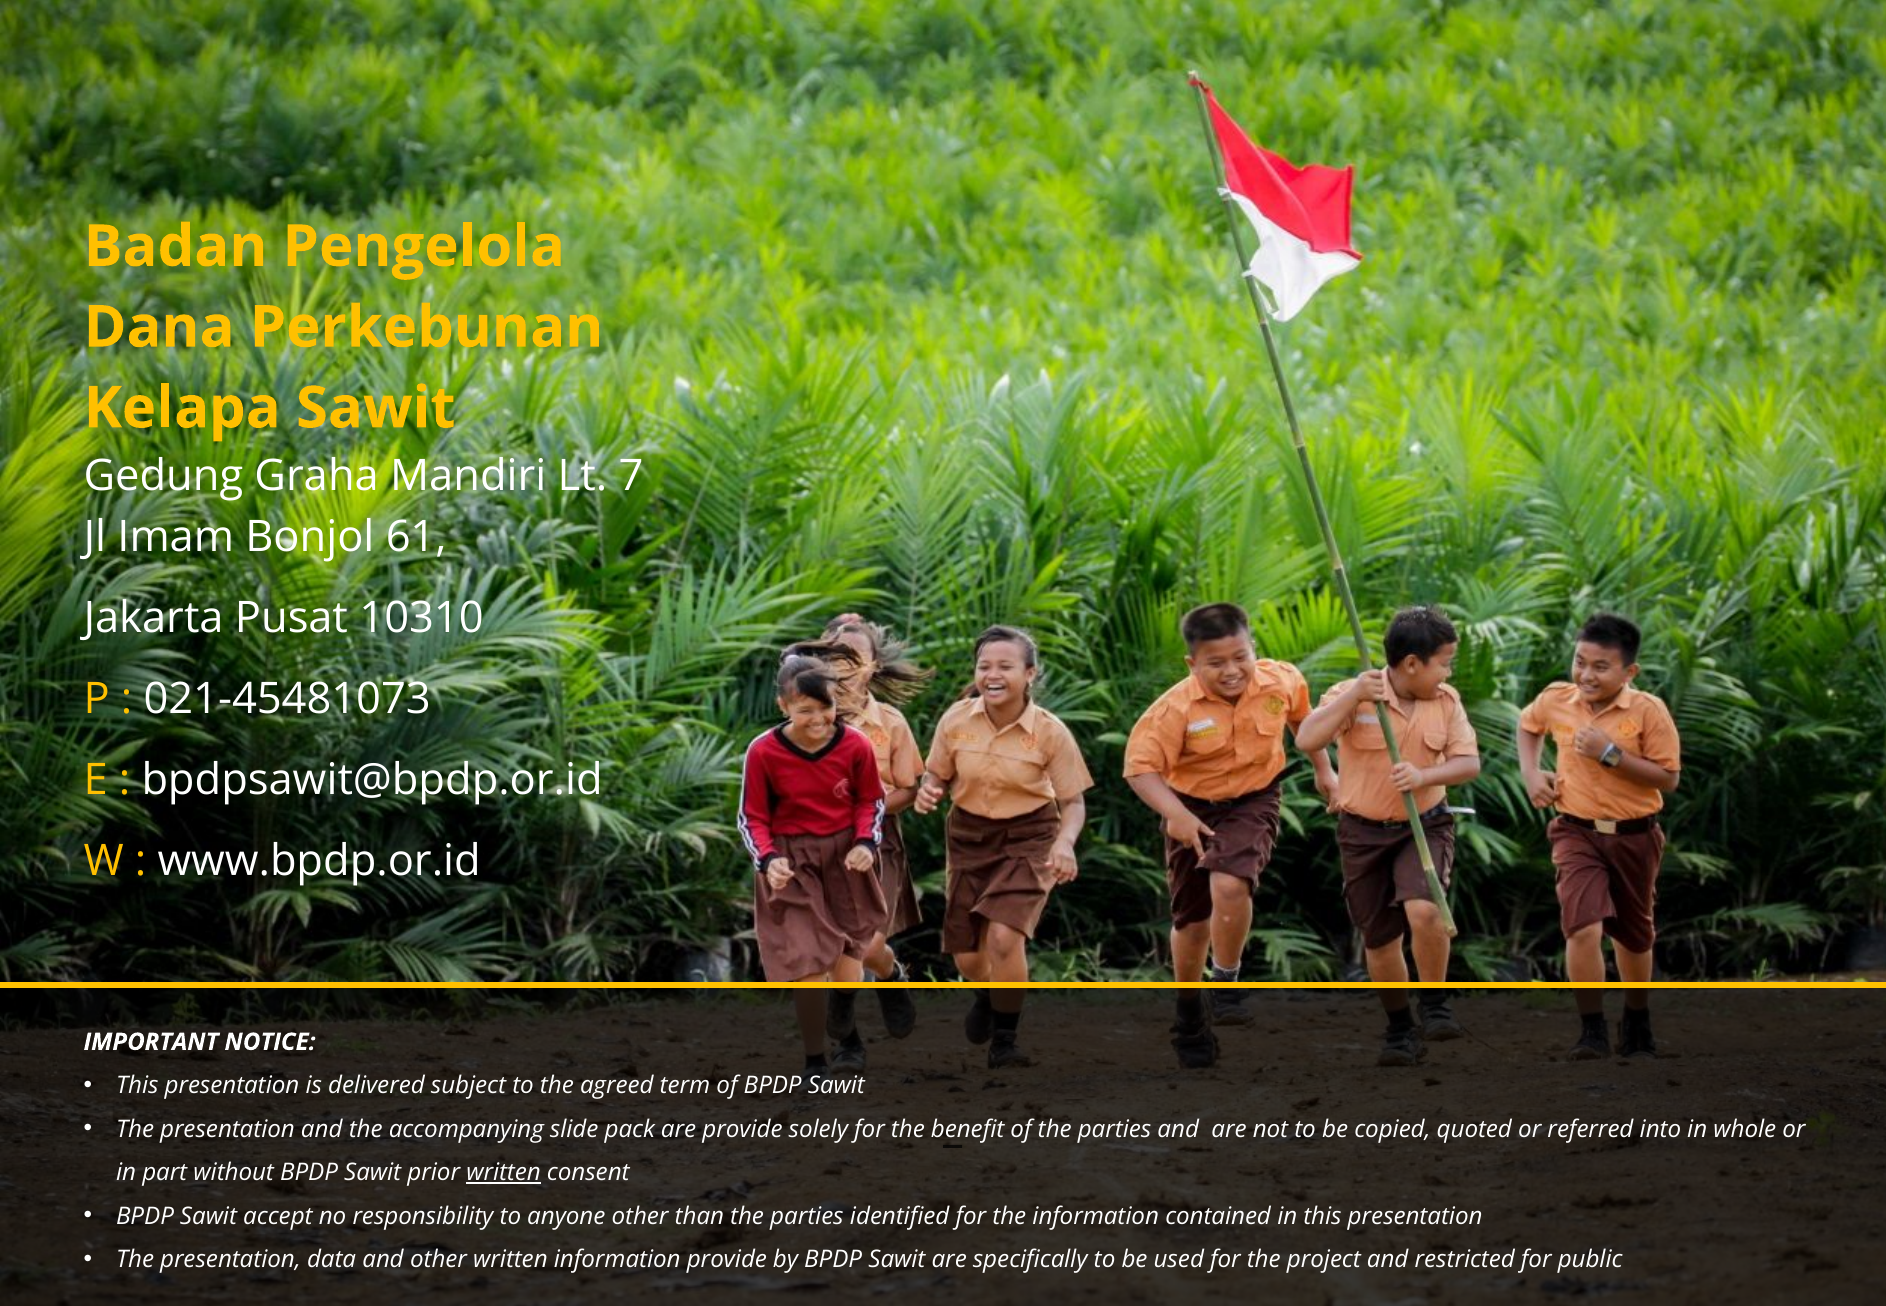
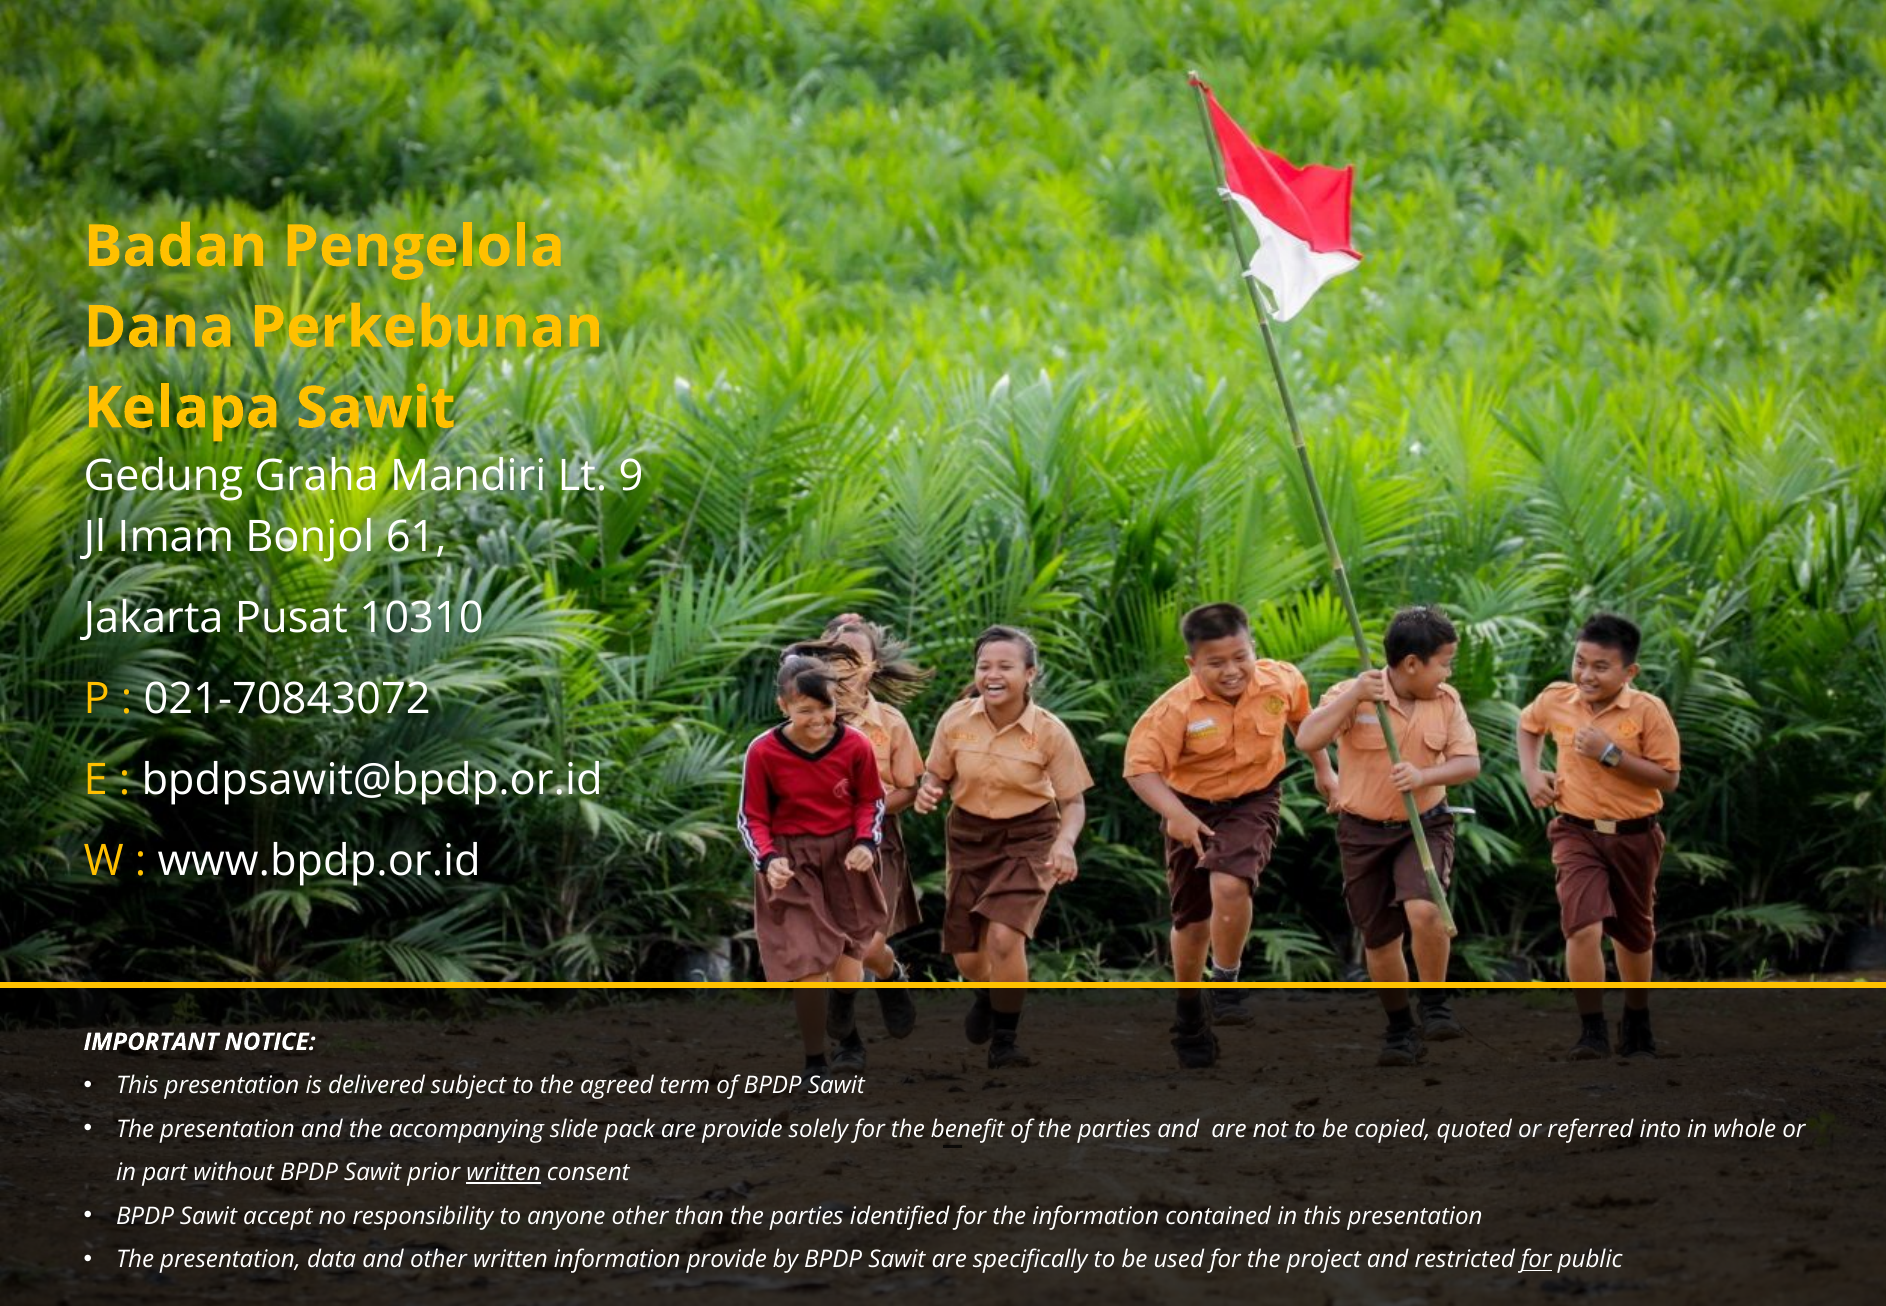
7: 7 -> 9 (631, 476)
021-45481073: 021-45481073 -> 021-70843072 (287, 699)
for underline: none -> present (1536, 1260)
